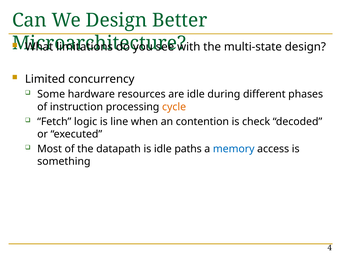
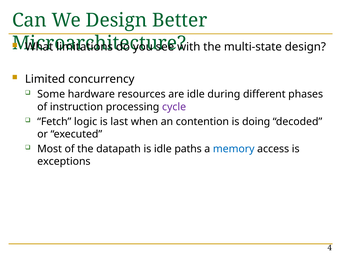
cycle colour: orange -> purple (174, 107)
line: line -> last (119, 122)
check: check -> doing (256, 122)
something: something -> exceptions (64, 161)
